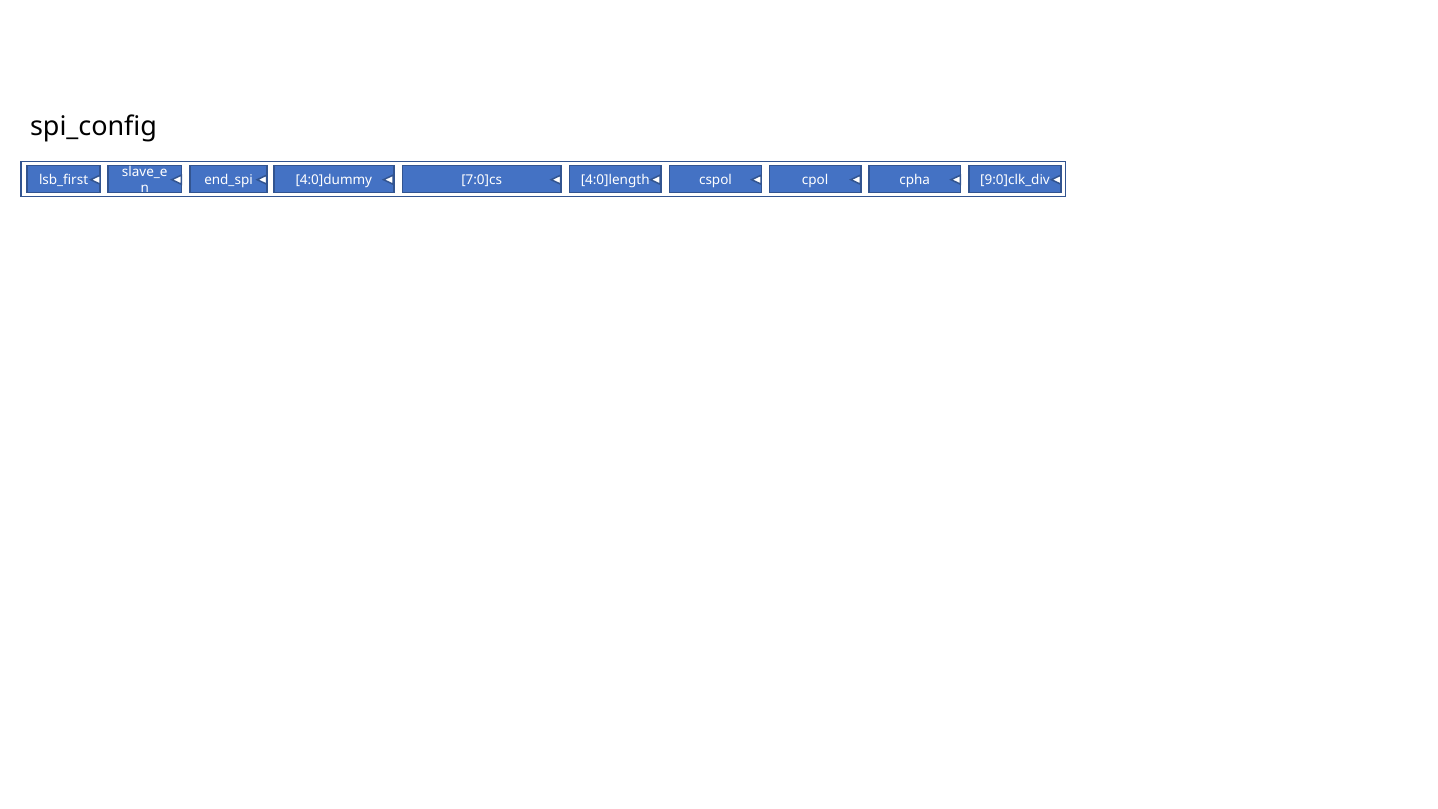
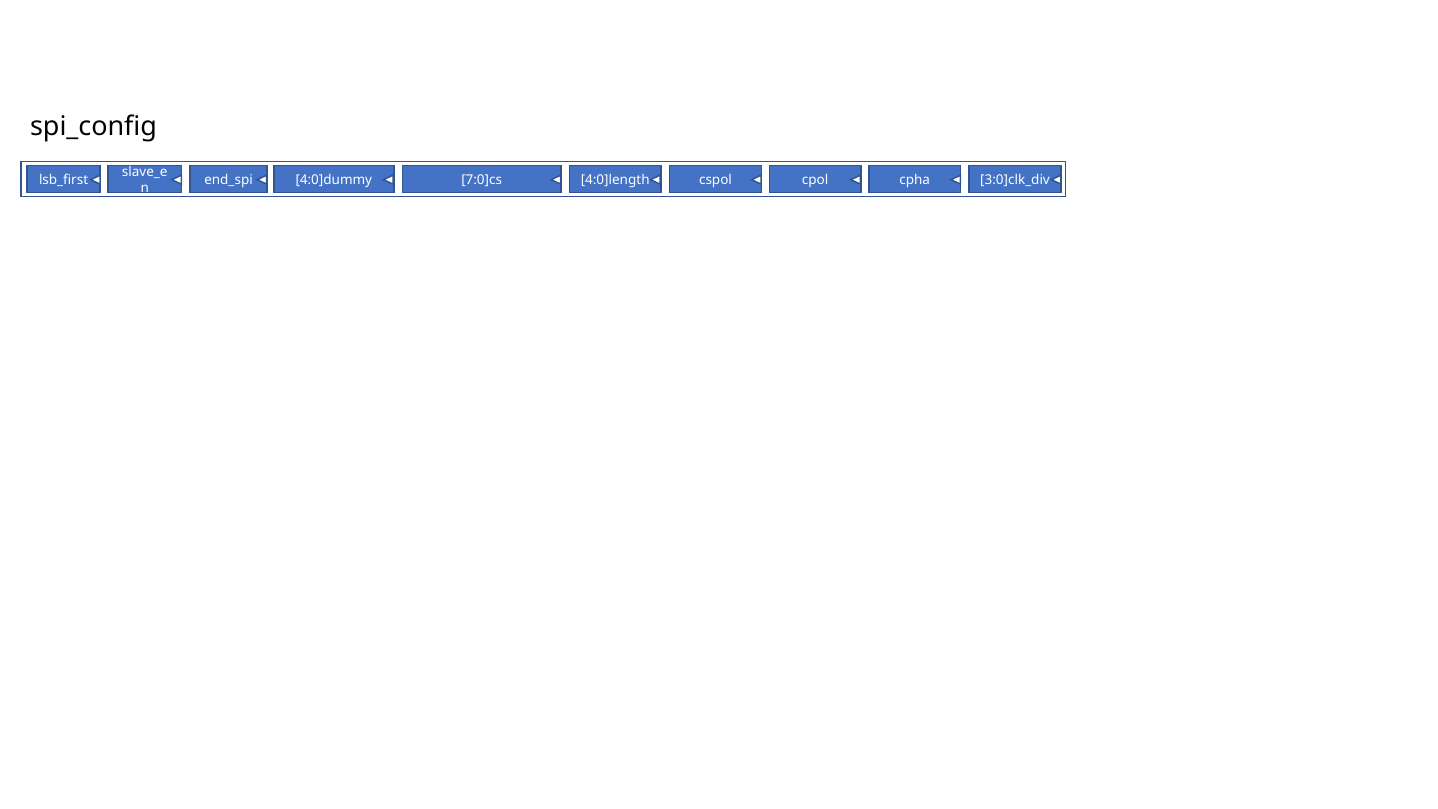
9:0]clk_div: 9:0]clk_div -> 3:0]clk_div (1015, 180)
